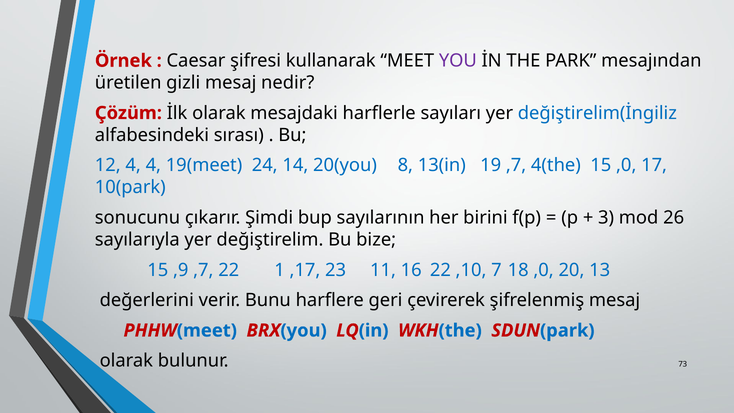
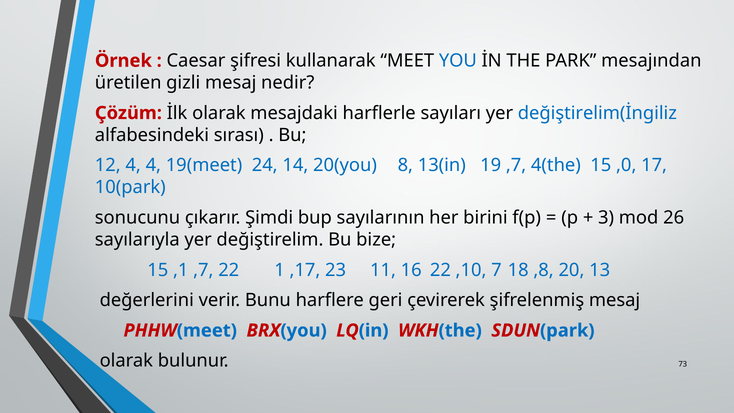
YOU colour: purple -> blue (458, 61)
,9: ,9 -> ,1 (181, 270)
18 ,0: ,0 -> ,8 (544, 270)
